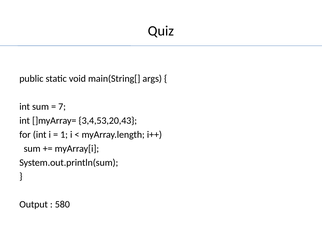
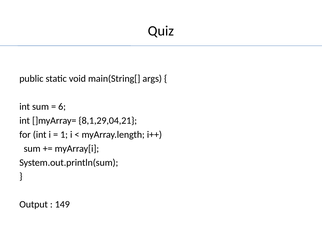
7: 7 -> 6 (62, 106)
3,4,53,20,43: 3,4,53,20,43 -> 8,1,29,04,21 (108, 120)
580: 580 -> 149 (62, 204)
